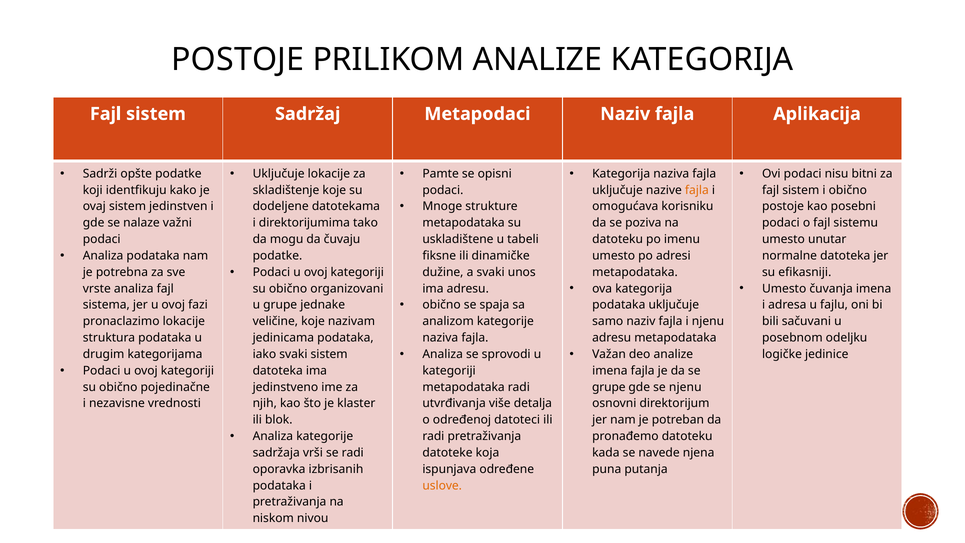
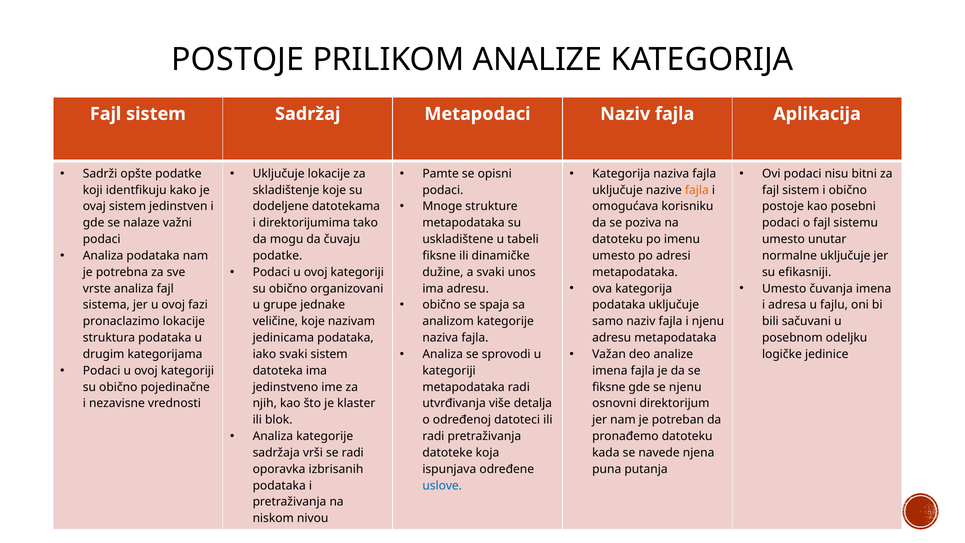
normalne datoteka: datoteka -> uključuje (845, 256)
grupe: grupe -> fiksne (609, 387)
uslove colour: orange -> blue (442, 485)
